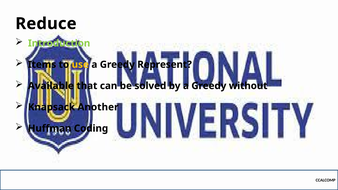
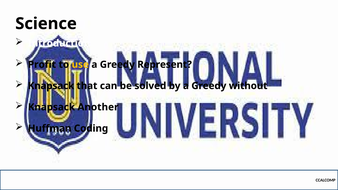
Reduce: Reduce -> Science (46, 24)
Introduction colour: light green -> white (59, 43)
Items: Items -> Profit (42, 65)
Available: Available -> Knapsack (51, 86)
